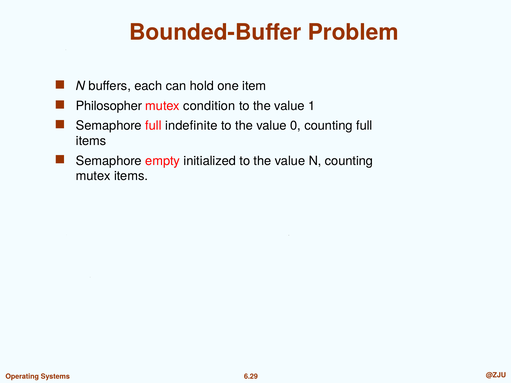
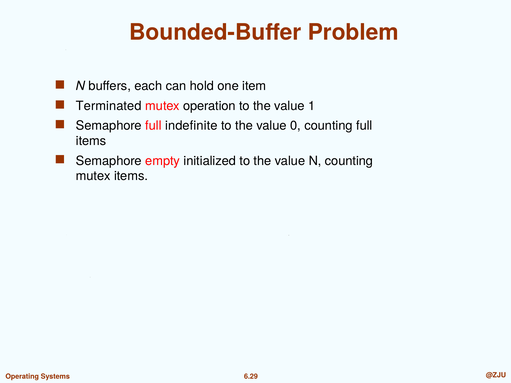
Philosopher: Philosopher -> Terminated (109, 106)
condition: condition -> operation (209, 106)
